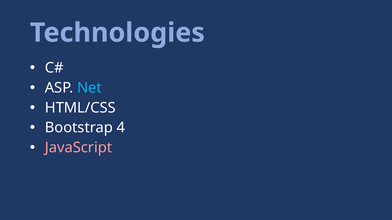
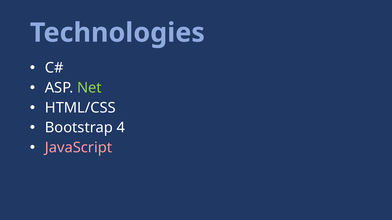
Net colour: light blue -> light green (89, 88)
